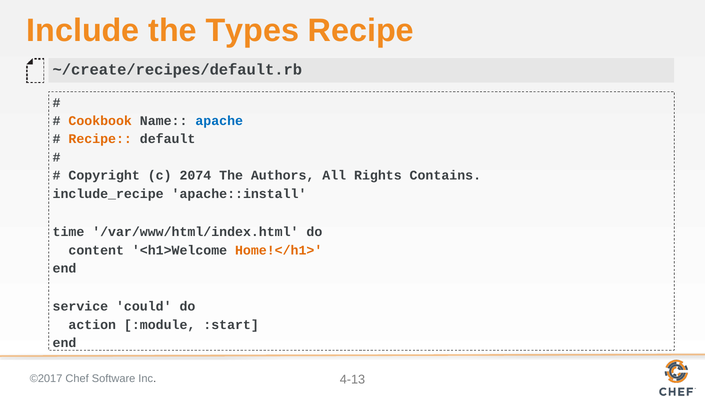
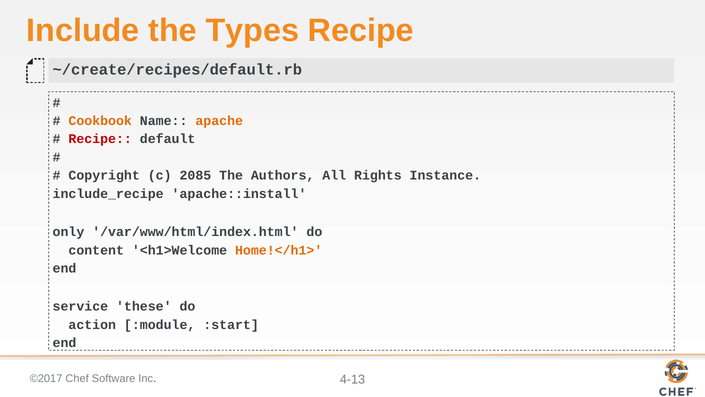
apache colour: blue -> orange (219, 121)
Recipe colour: orange -> red (100, 139)
2074: 2074 -> 2085 (195, 175)
Contains: Contains -> Instance (445, 175)
time: time -> only (68, 232)
could: could -> these (144, 306)
